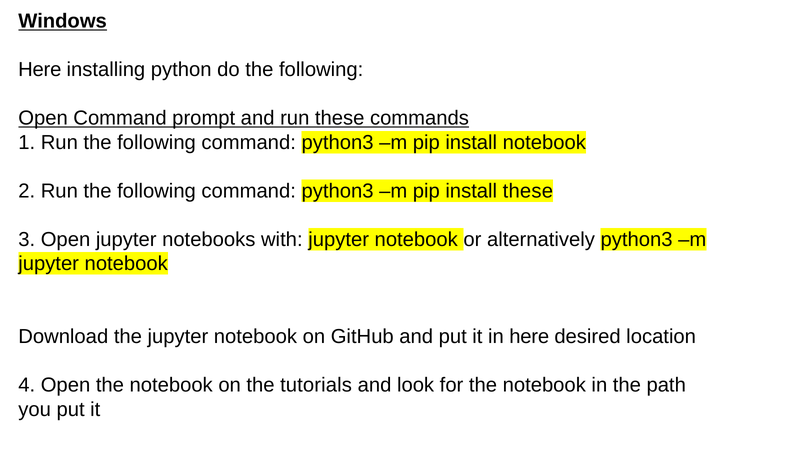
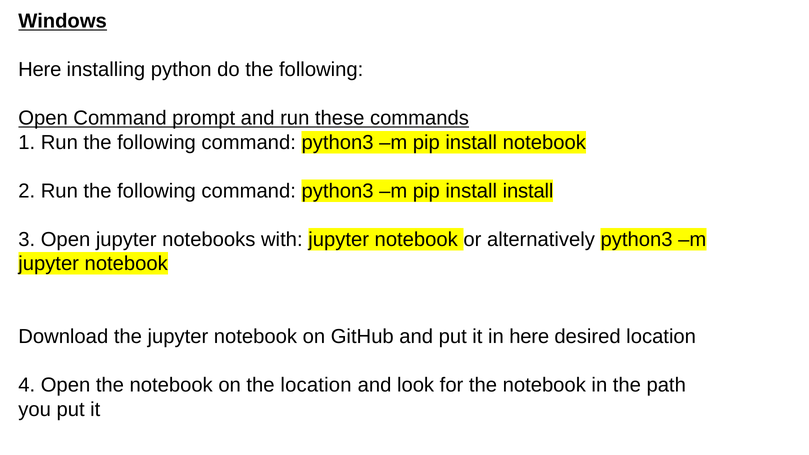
install these: these -> install (528, 191)
the tutorials: tutorials -> location (316, 385)
